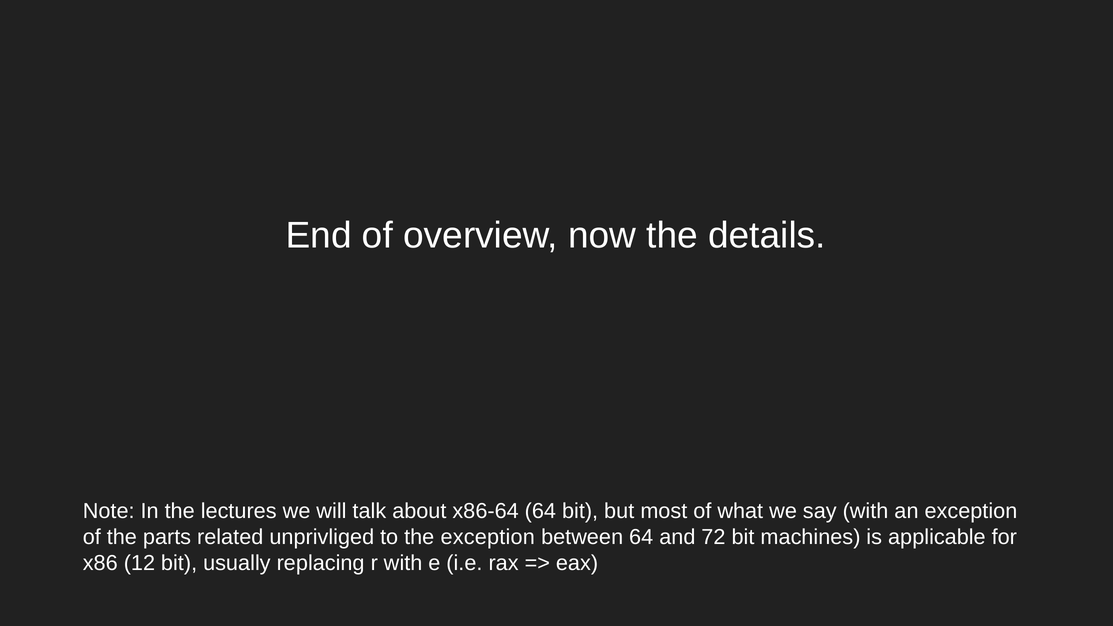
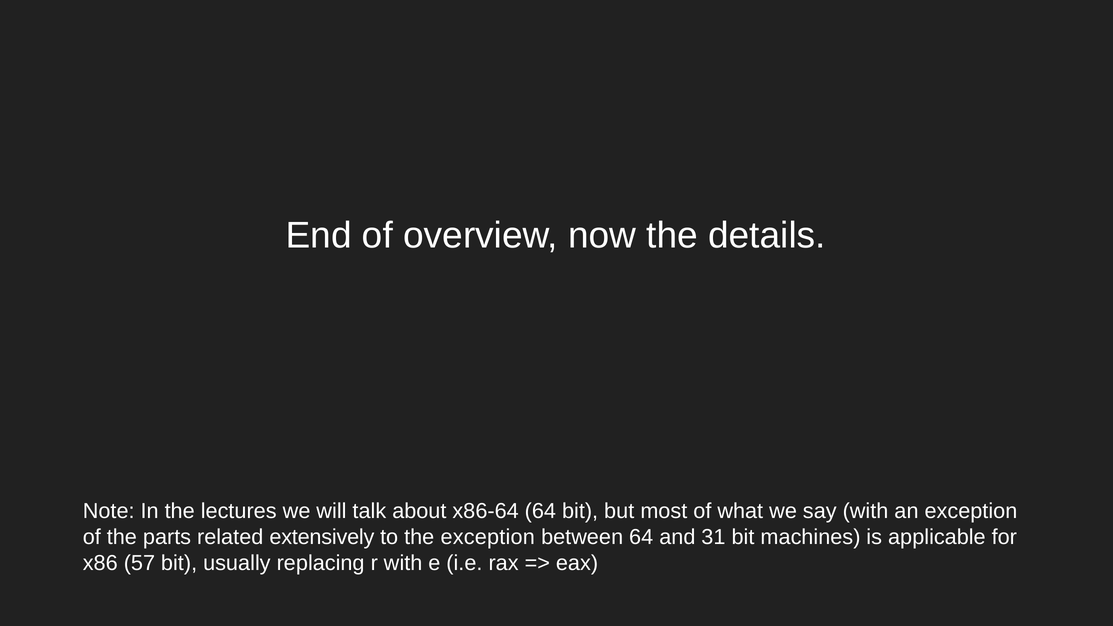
unprivliged: unprivliged -> extensively (322, 537)
72: 72 -> 31 (713, 537)
12: 12 -> 57 (139, 563)
